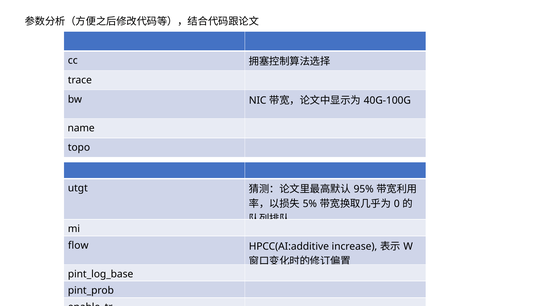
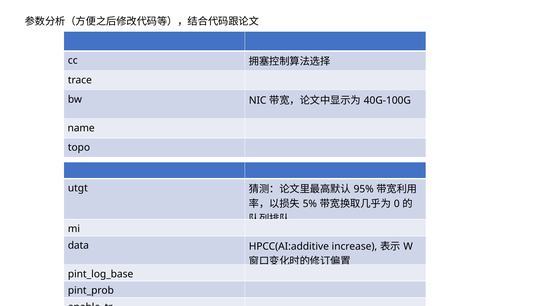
flow: flow -> data (78, 245)
